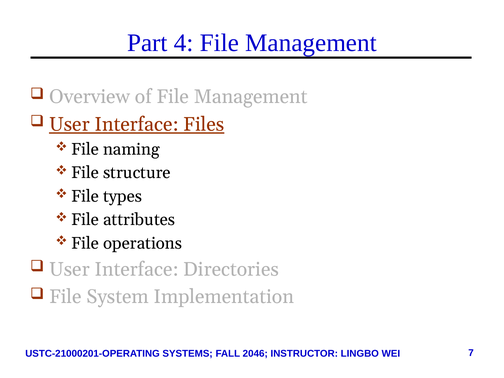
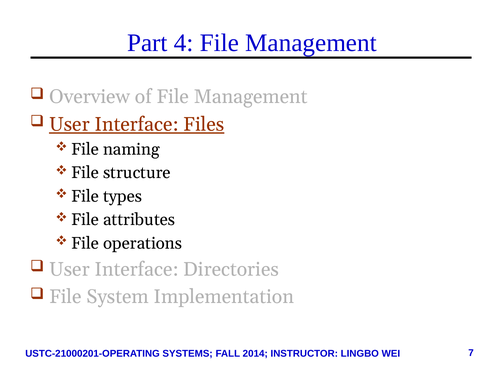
2046: 2046 -> 2014 (255, 354)
